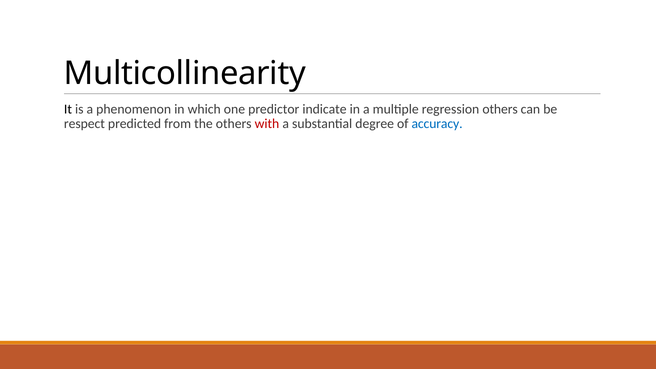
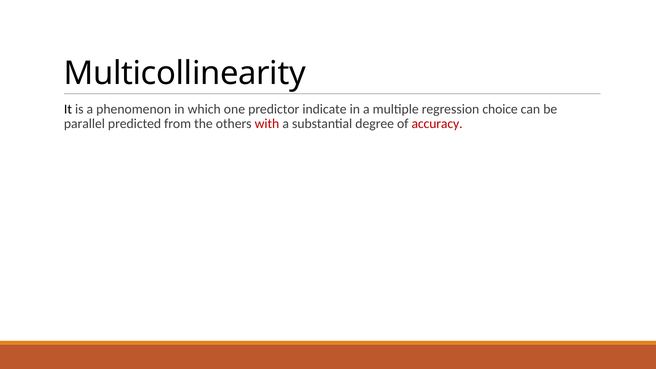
regression others: others -> choice (500, 109)
respect: respect -> parallel (84, 124)
accuracy colour: blue -> red (437, 124)
